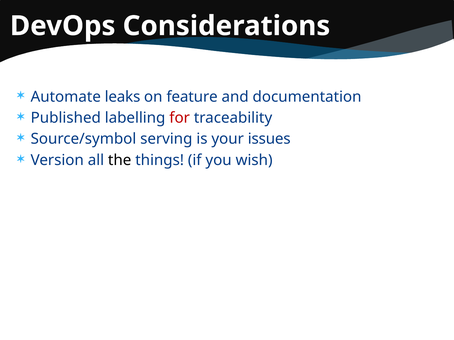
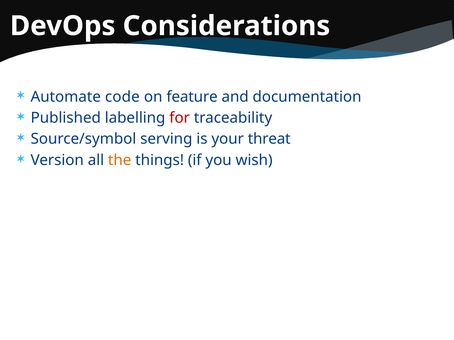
leaks: leaks -> code (122, 97)
issues: issues -> threat (269, 139)
the colour: black -> orange (120, 160)
